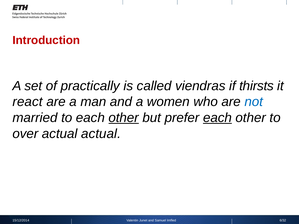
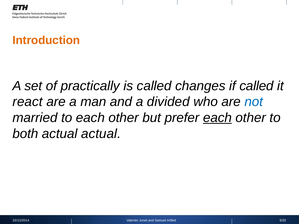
Introduction colour: red -> orange (46, 40)
viendras: viendras -> changes (200, 86)
if thirsts: thirsts -> called (257, 86)
women: women -> divided (168, 102)
other underline: present -> none (124, 118)
over: over -> both (25, 134)
